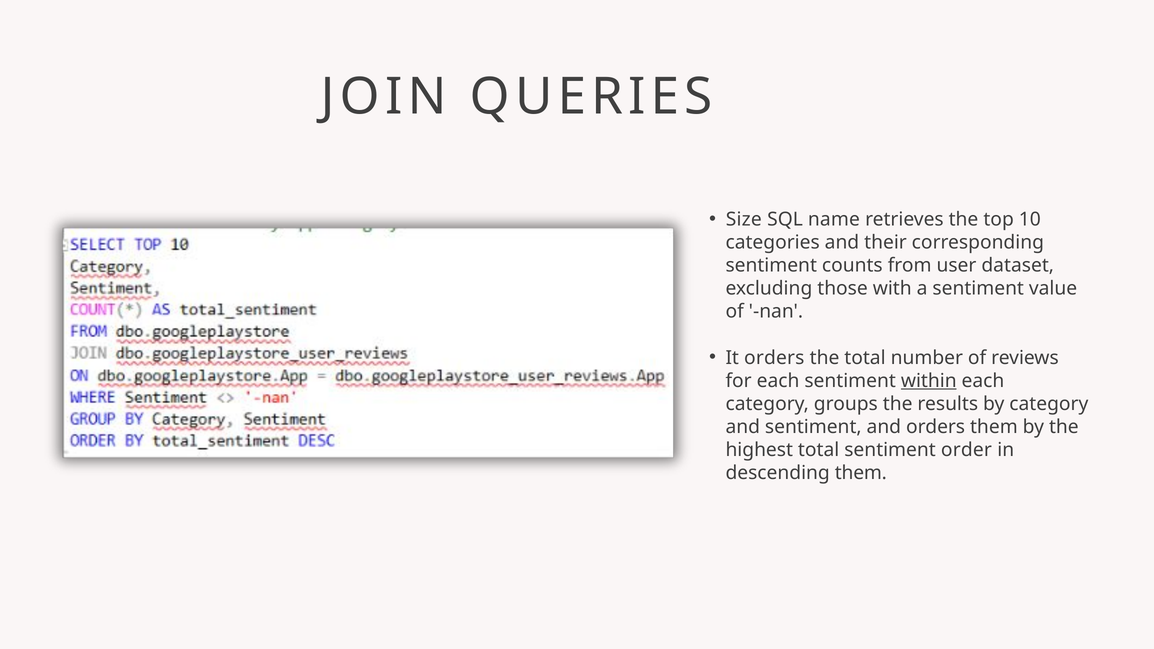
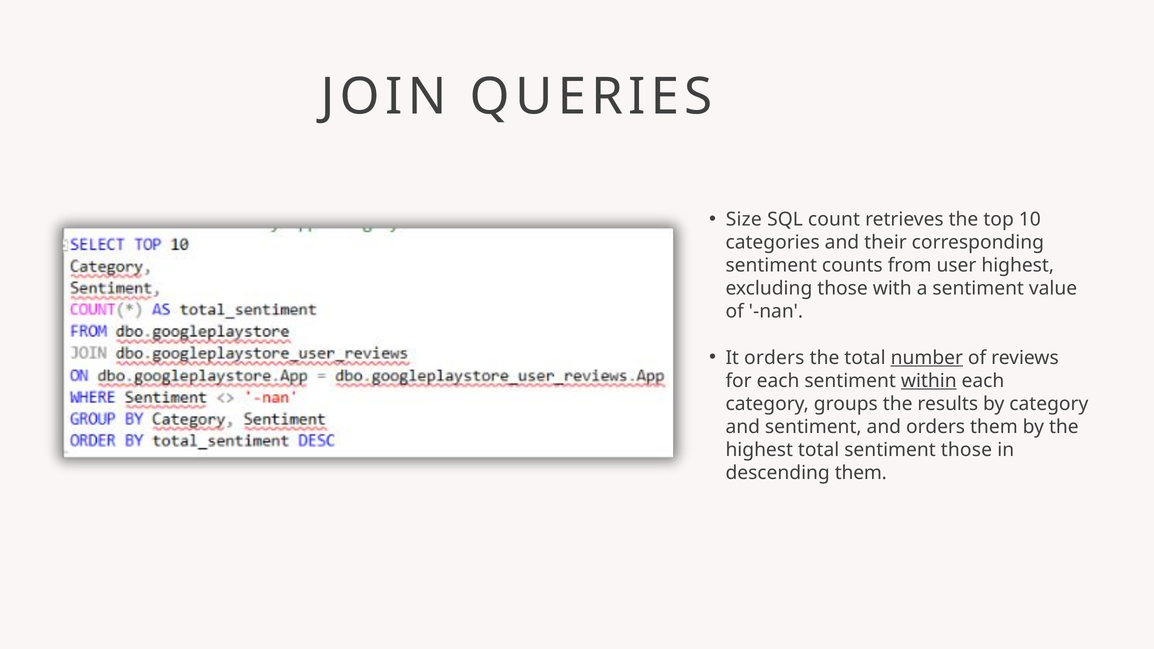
name: name -> count (834, 219)
user dataset: dataset -> highest (1018, 265)
number underline: none -> present (927, 358)
sentiment order: order -> those (966, 450)
